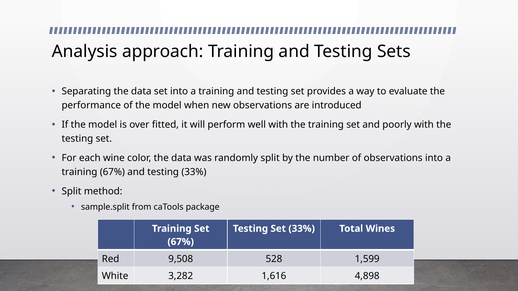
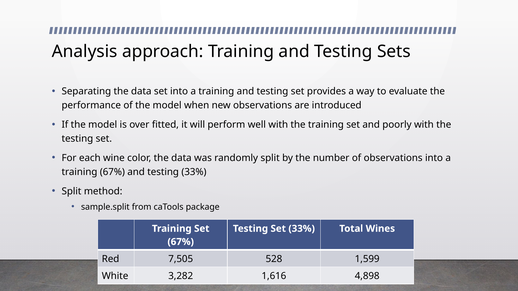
9,508: 9,508 -> 7,505 (181, 259)
